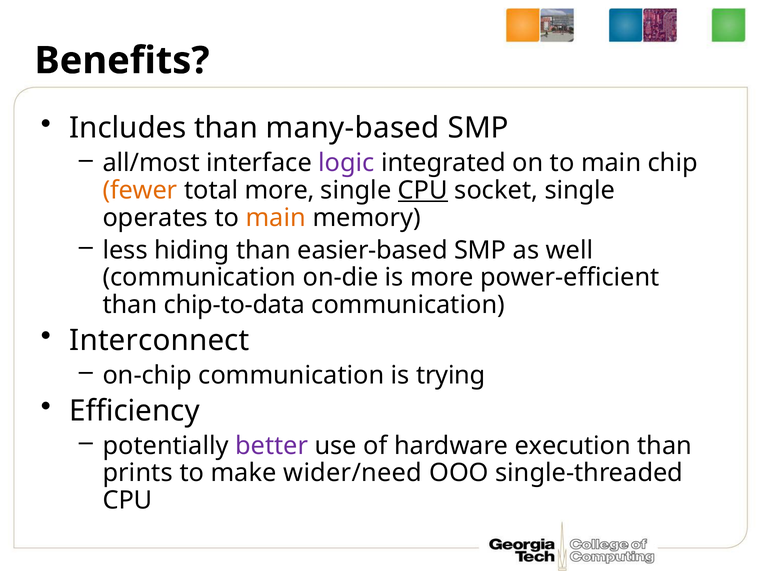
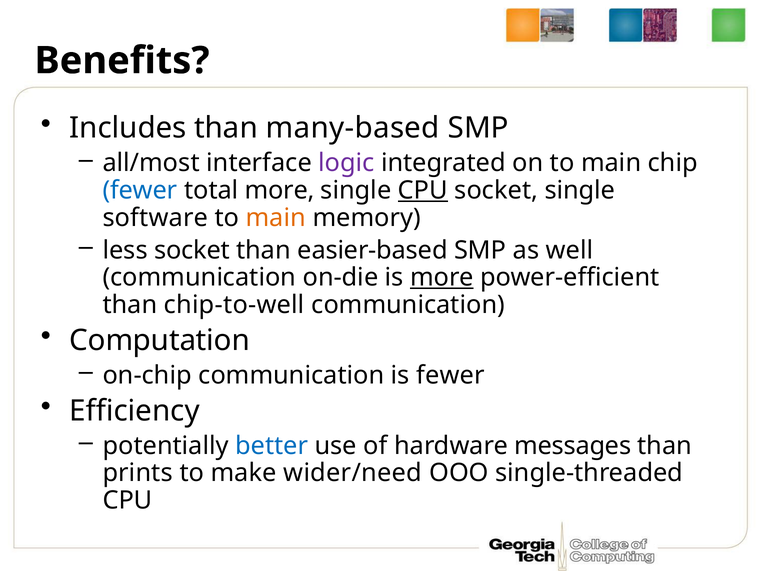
fewer colour: orange -> blue (140, 190)
operates: operates -> software (155, 218)
less hiding: hiding -> socket (192, 250)
more underline: none -> present (442, 277)
chip-to-data: chip-to-data -> chip-to-well (234, 305)
Interconnect: Interconnect -> Computation (160, 340)
is trying: trying -> fewer (451, 375)
better colour: purple -> blue (272, 446)
execution: execution -> messages (573, 446)
